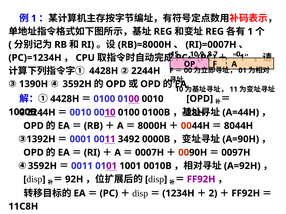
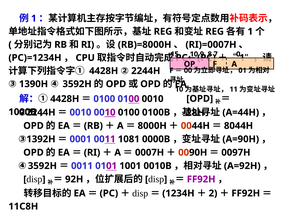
3492: 3492 -> 1081 (129, 139)
